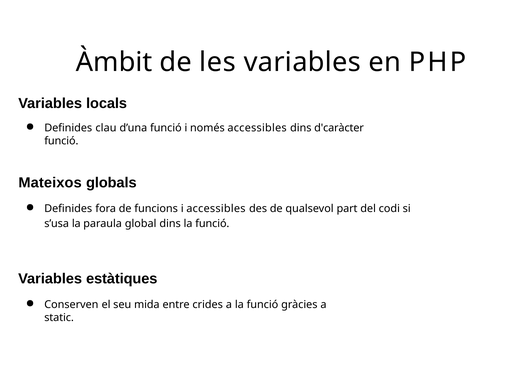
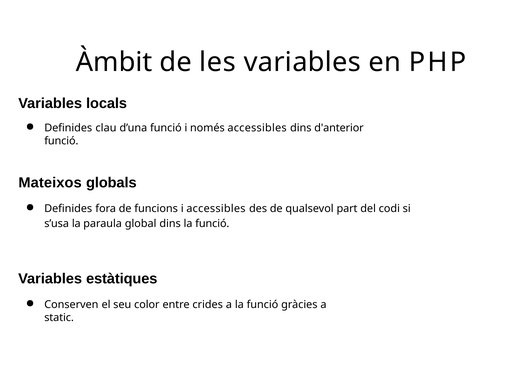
d'caràcter: d'caràcter -> d'anterior (339, 128)
mida: mida -> color (147, 305)
